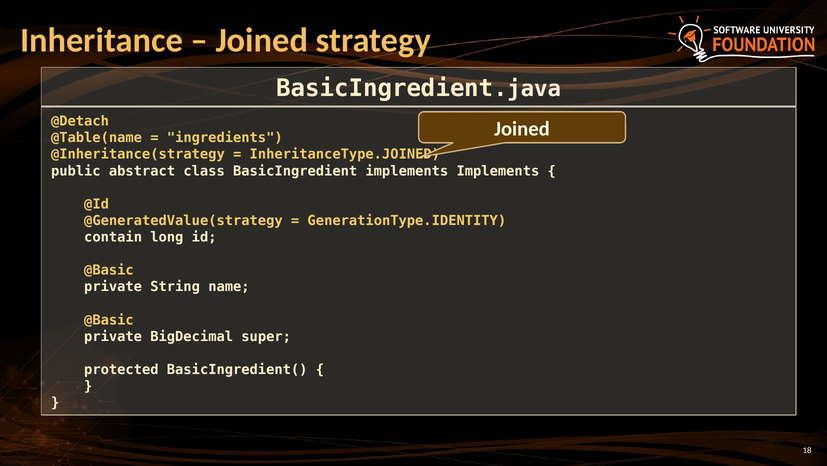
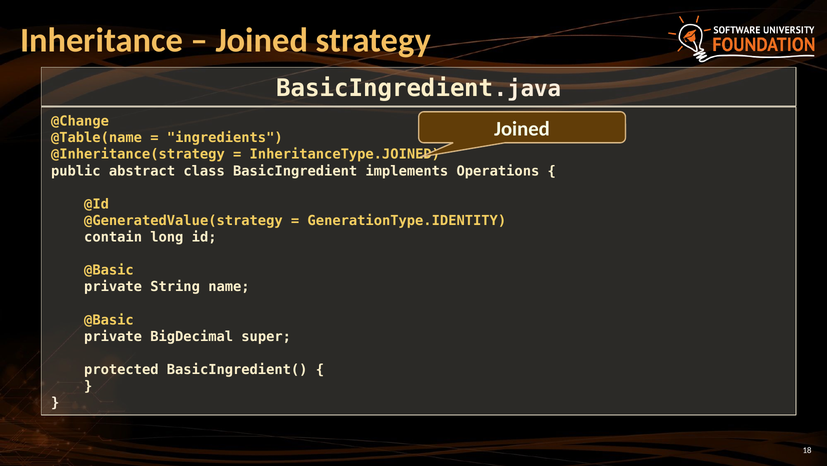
@Detach: @Detach -> @Change (80, 121)
implements Implements: Implements -> Operations (498, 171)
